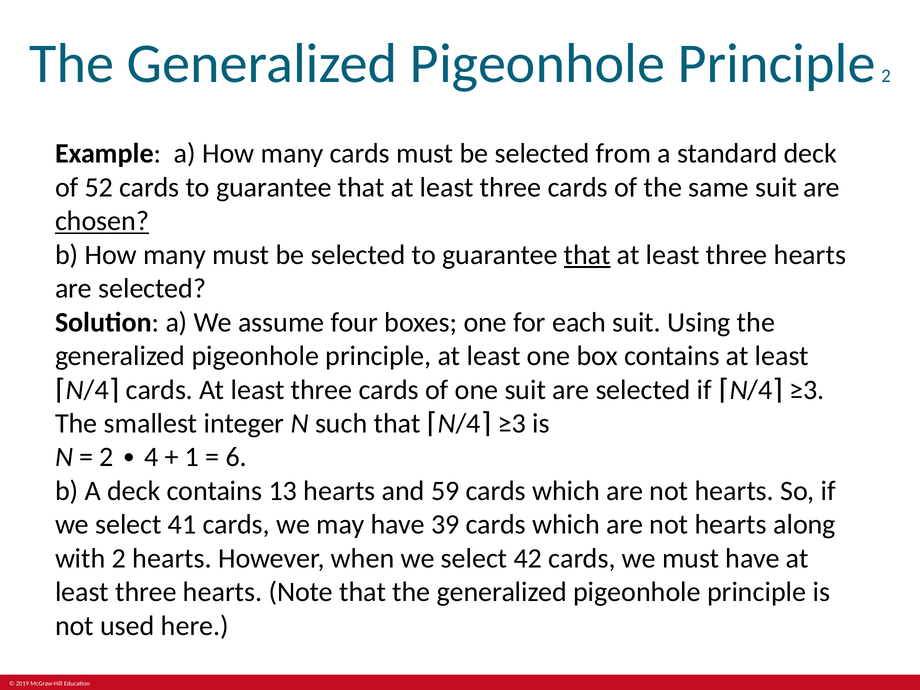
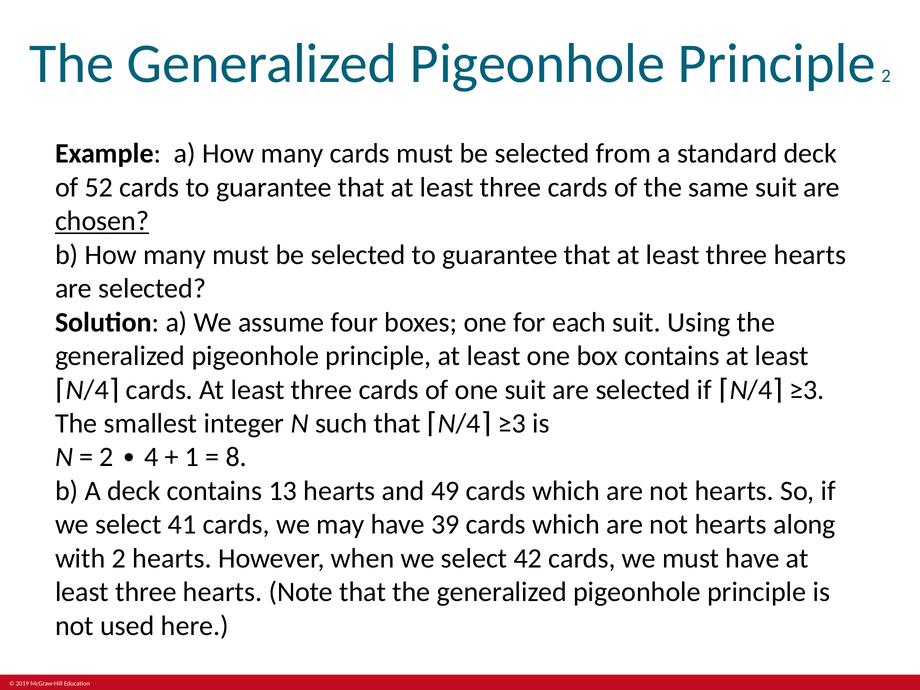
that underline: present -> none (587, 255)
6: 6 -> 8 (236, 457)
59: 59 -> 49 (445, 491)
